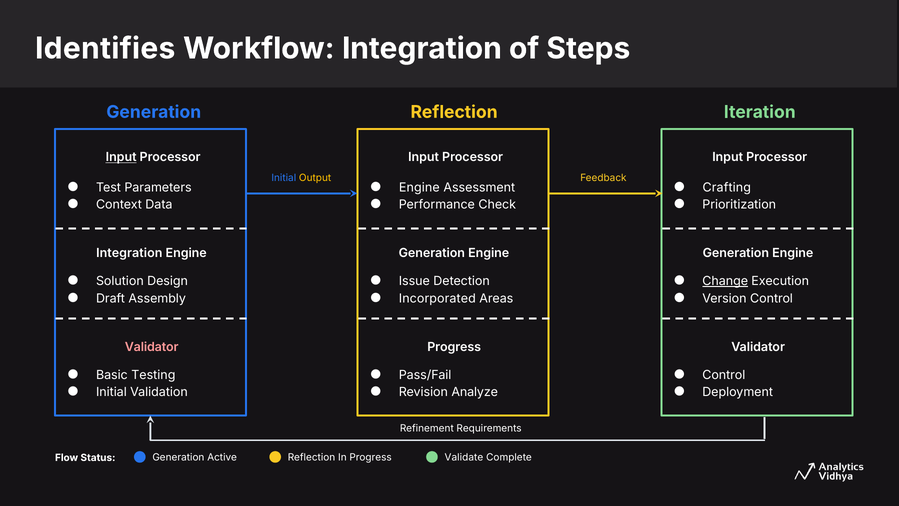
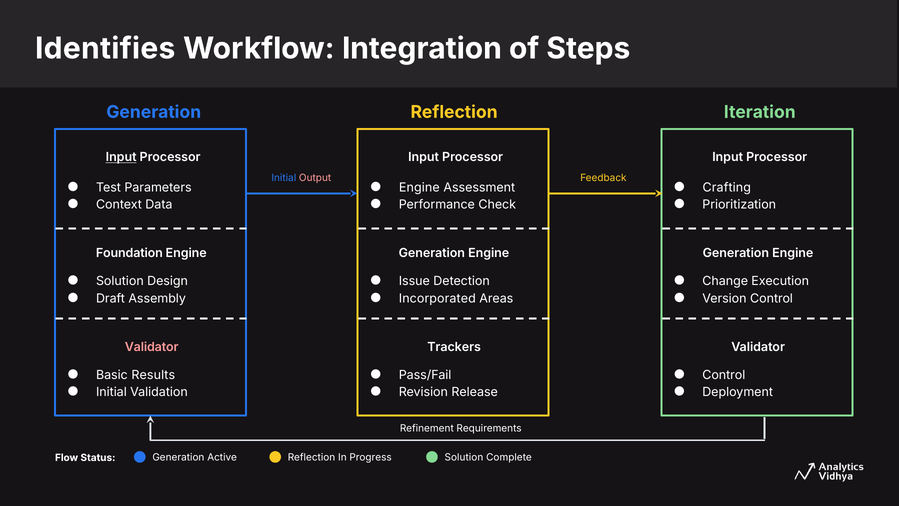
Output colour: yellow -> pink (315, 178)
Integration: Integration -> Foundation (129, 253)
Change underline: present -> none (725, 281)
Progress: Progress -> Trackers (454, 347)
Testing: Testing -> Results (153, 375)
Analyze: Analyze -> Release (475, 392)
Progress Validate: Validate -> Solution (464, 457)
